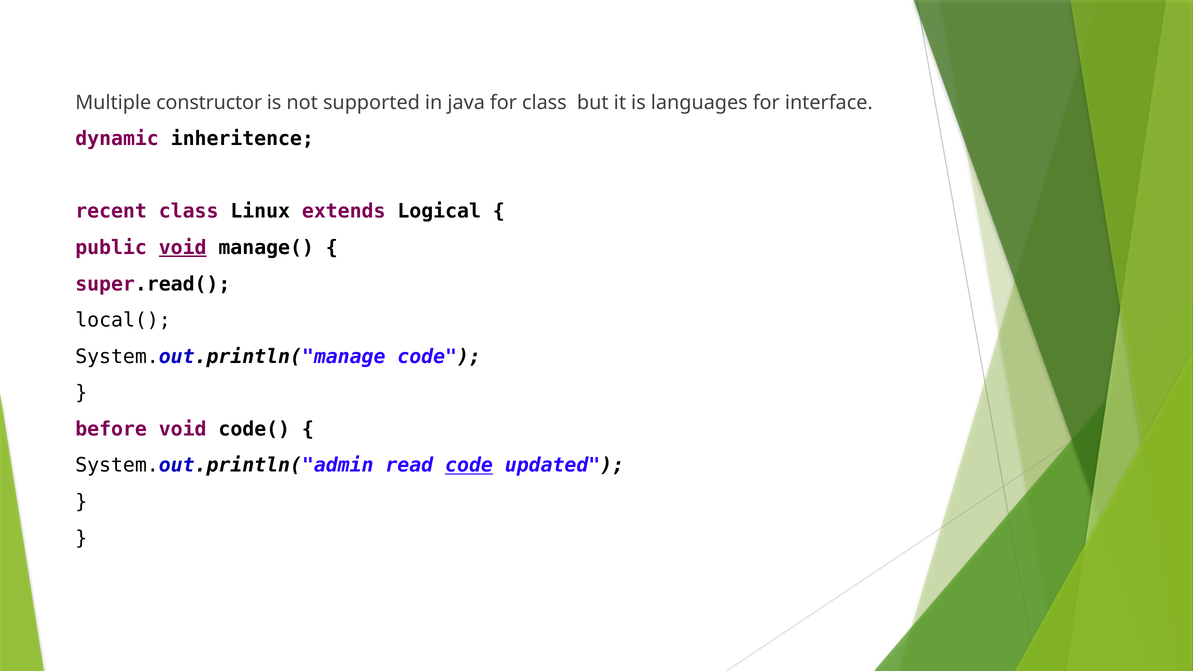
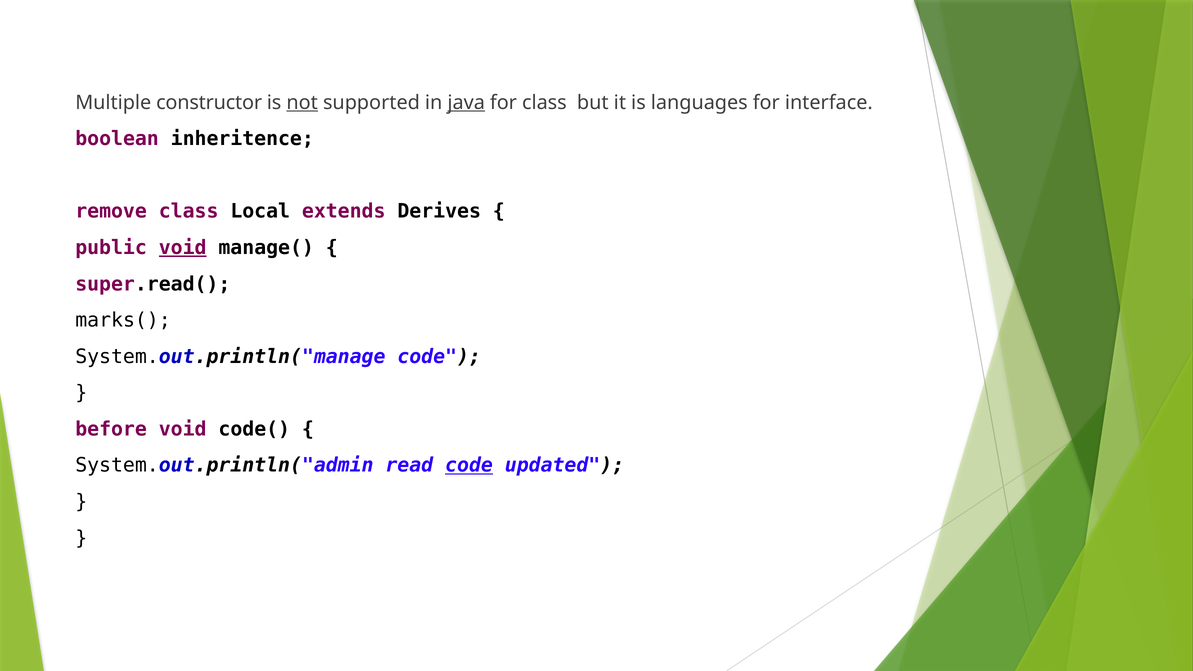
not underline: none -> present (302, 103)
java underline: none -> present (466, 103)
dynamic: dynamic -> boolean (117, 139)
recent: recent -> remove (111, 211)
Linux: Linux -> Local (260, 211)
Logical: Logical -> Derives (439, 211)
local(: local( -> marks( (123, 320)
